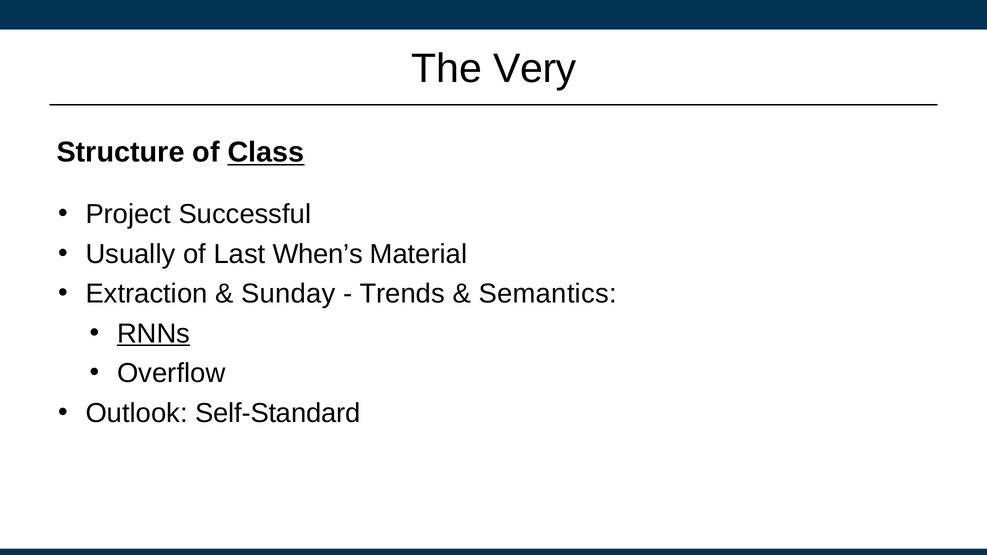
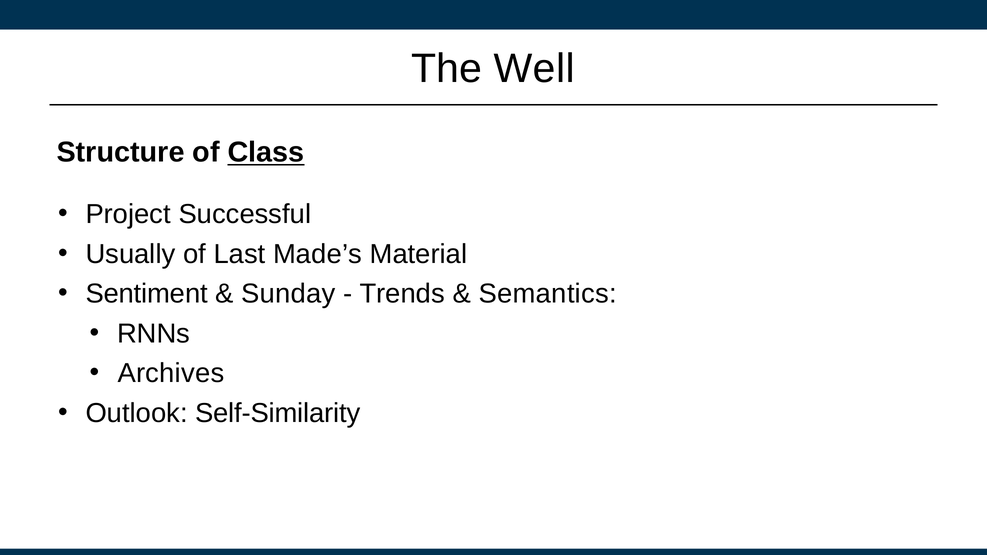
Very: Very -> Well (534, 69)
When’s: When’s -> Made’s (318, 254)
Extraction: Extraction -> Sentiment (147, 294)
RNNs underline: present -> none (154, 334)
Overflow: Overflow -> Archives (171, 373)
Self-Standard: Self-Standard -> Self-Similarity (278, 413)
